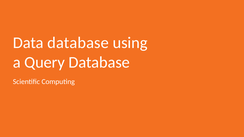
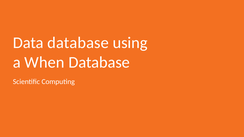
Query: Query -> When (44, 62)
